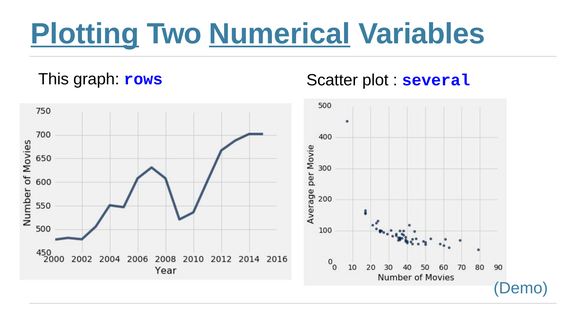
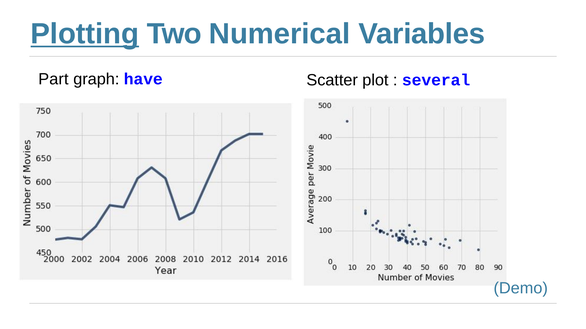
Numerical underline: present -> none (280, 34)
This: This -> Part (53, 79)
rows: rows -> have (143, 79)
